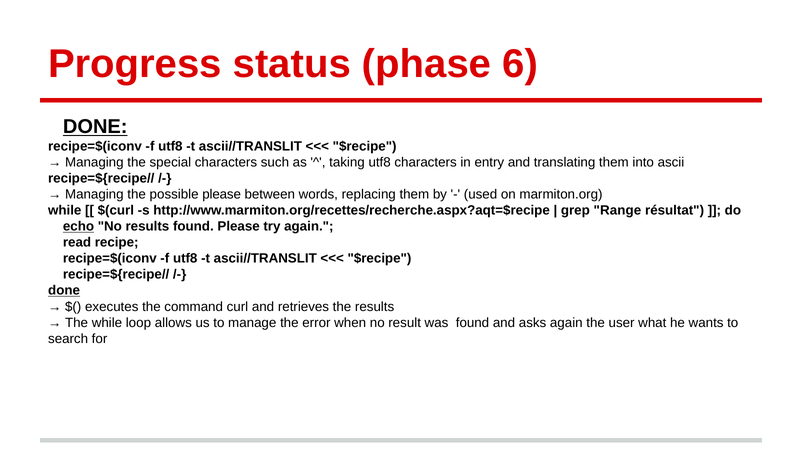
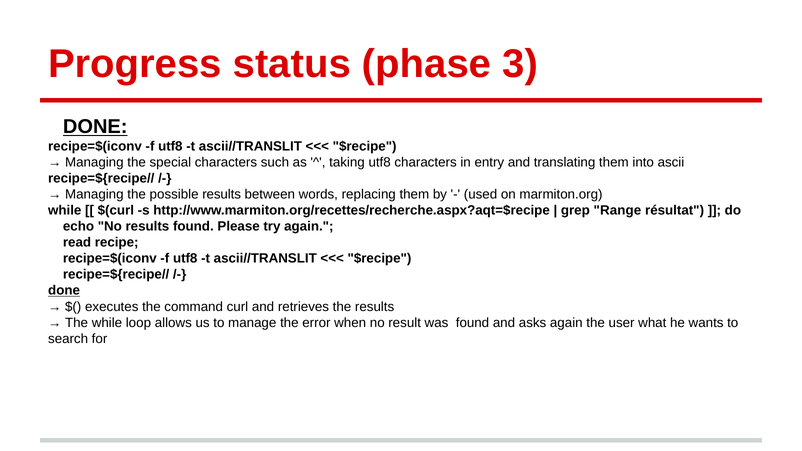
6: 6 -> 3 (520, 64)
possible please: please -> results (222, 194)
echo underline: present -> none (79, 226)
